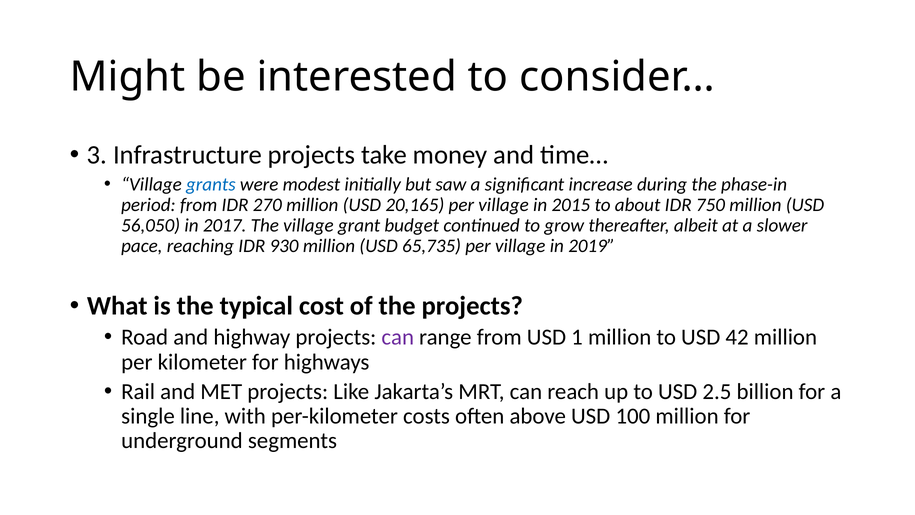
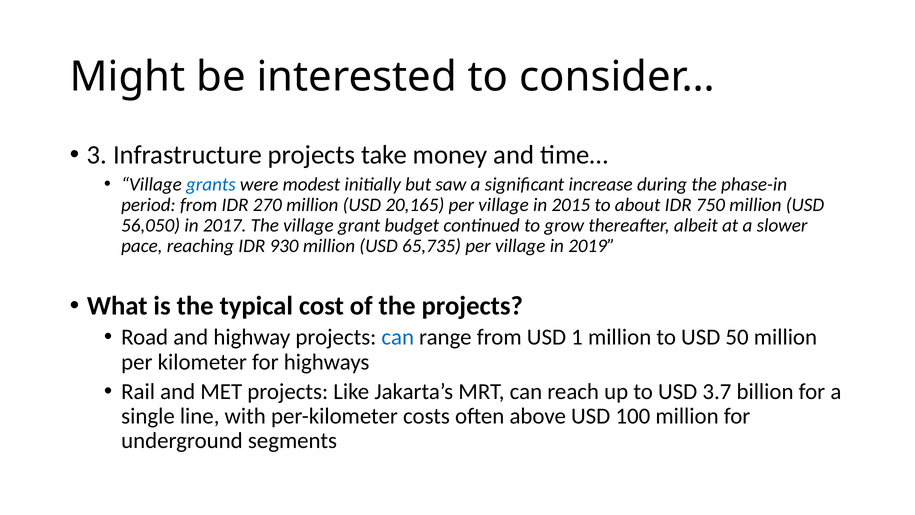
can colour: purple -> blue (398, 337)
42: 42 -> 50 (737, 337)
2.5: 2.5 -> 3.7 (717, 391)
